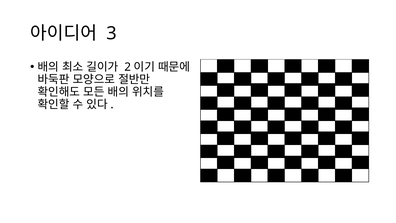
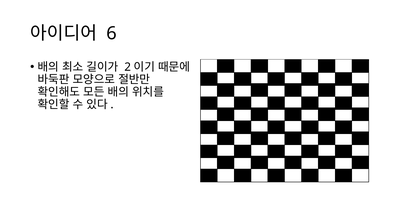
3: 3 -> 6 (112, 33)
